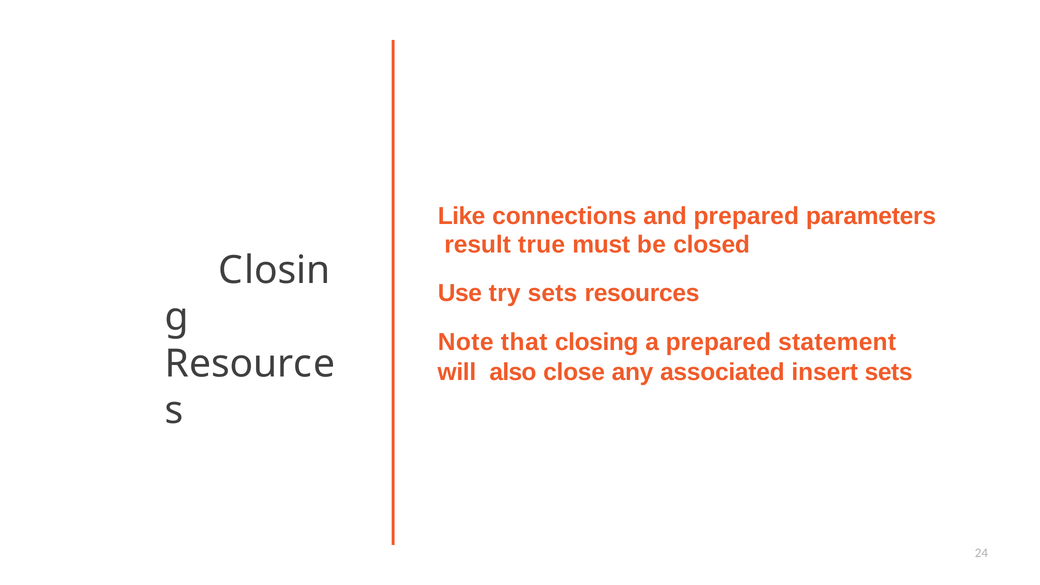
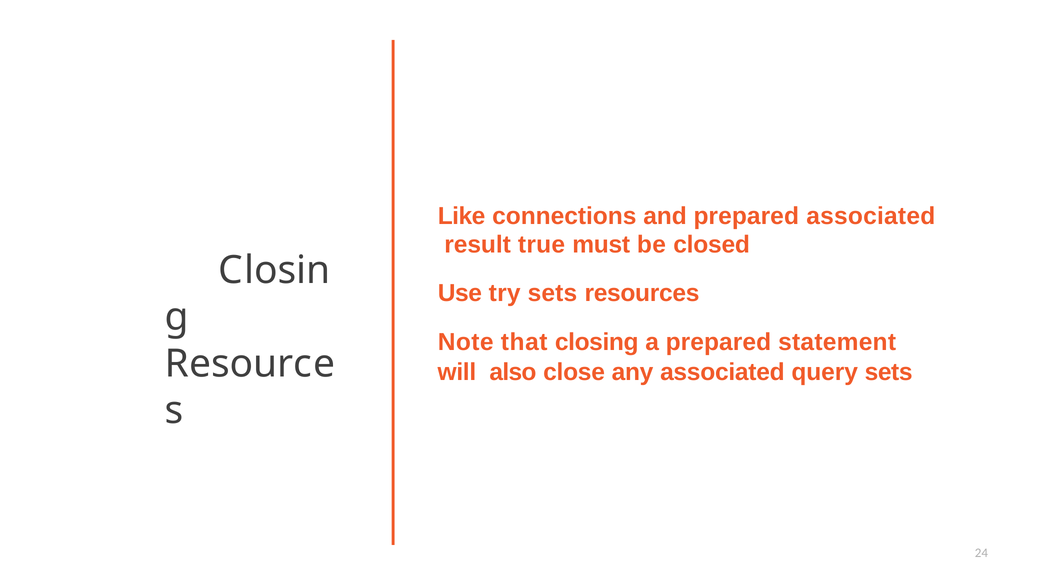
prepared parameters: parameters -> associated (871, 216)
insert: insert -> query (825, 372)
